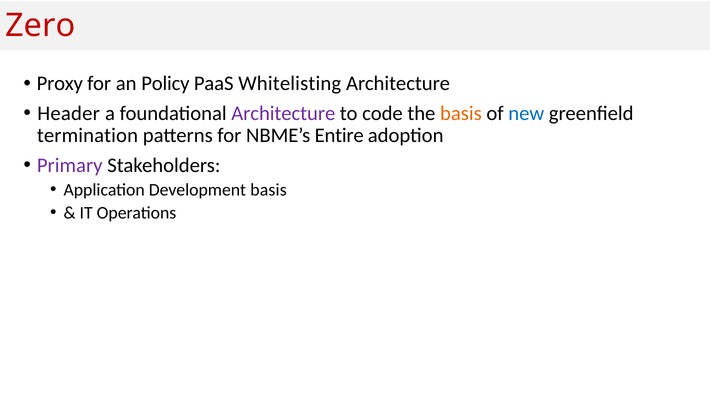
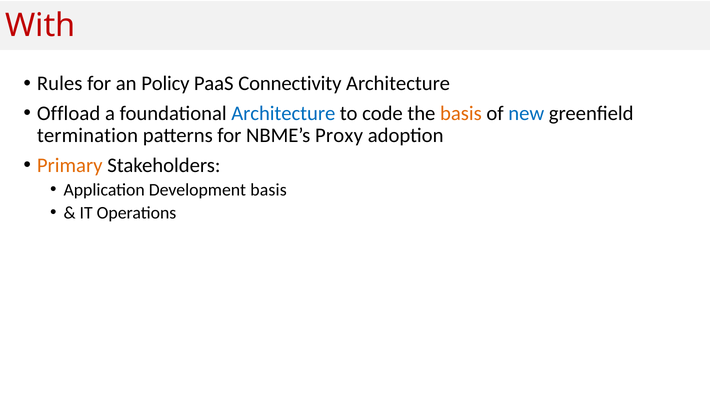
Zero: Zero -> With (40, 25)
Proxy: Proxy -> Rules (60, 84)
Whitelisting: Whitelisting -> Connectivity (290, 84)
Header: Header -> Offload (69, 113)
Architecture colour: purple -> blue (283, 113)
Entire: Entire -> Proxy (339, 136)
Primary colour: purple -> orange (70, 166)
